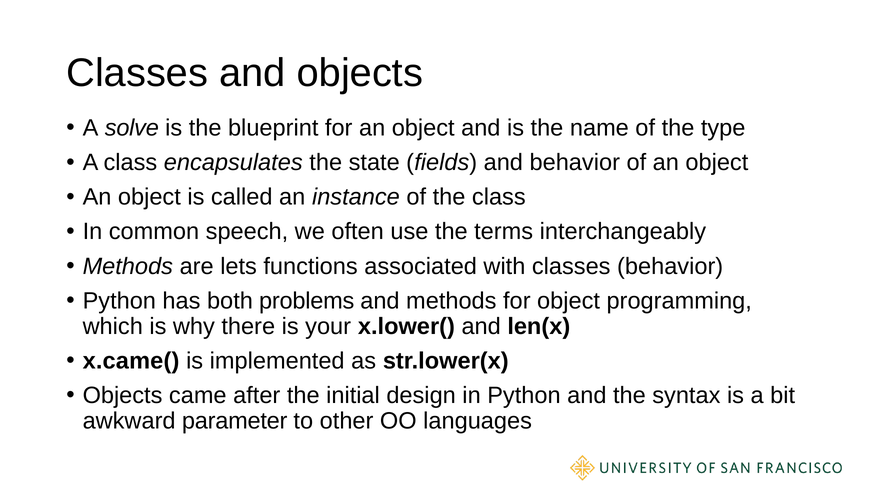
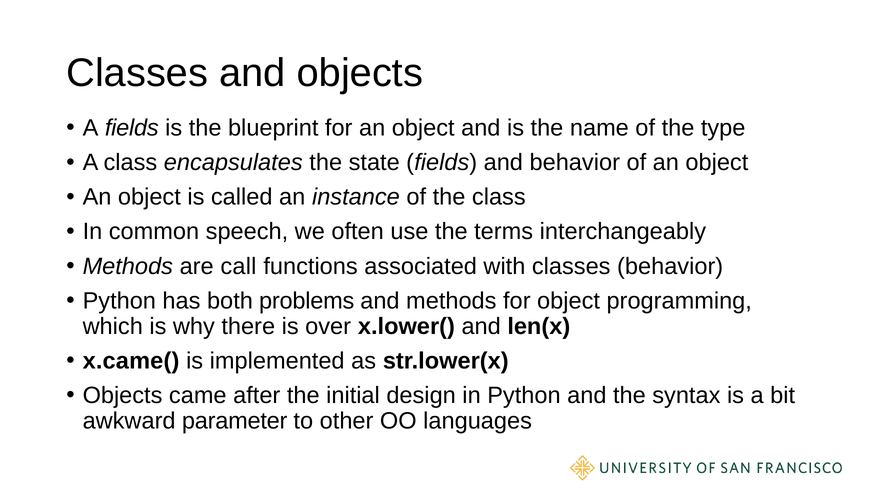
A solve: solve -> fields (132, 128)
lets: lets -> call (238, 266)
your: your -> over (328, 326)
